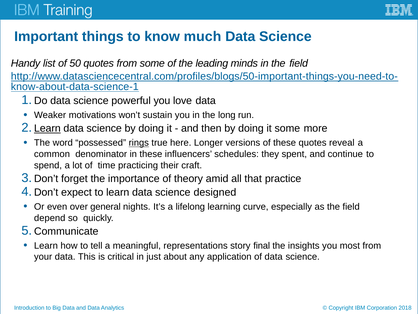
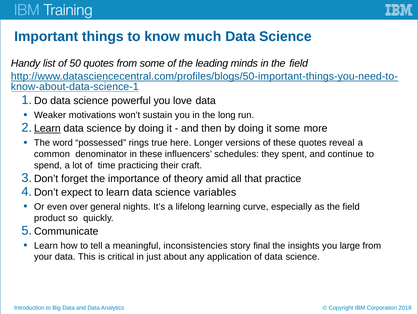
rings underline: present -> none (139, 143)
designed: designed -> variables (215, 192)
depend: depend -> product (50, 218)
representations: representations -> inconsistencies (196, 245)
most: most -> large (350, 245)
